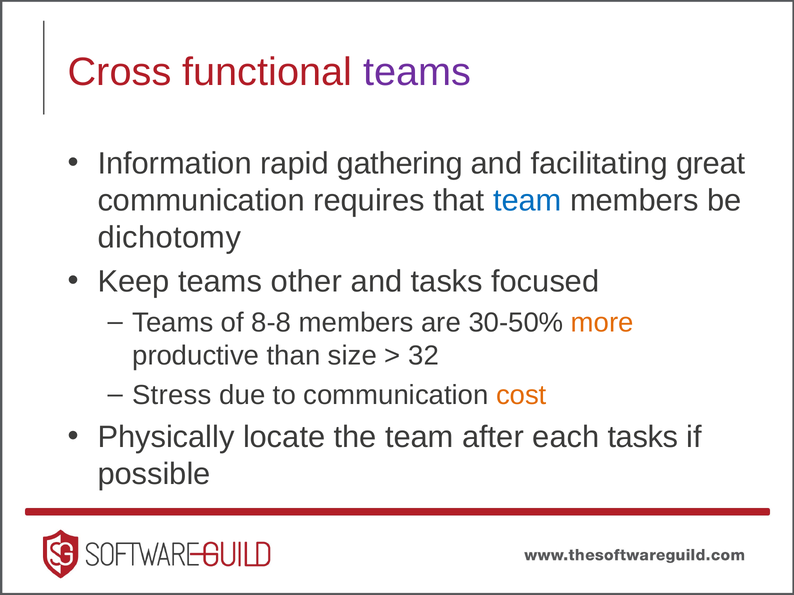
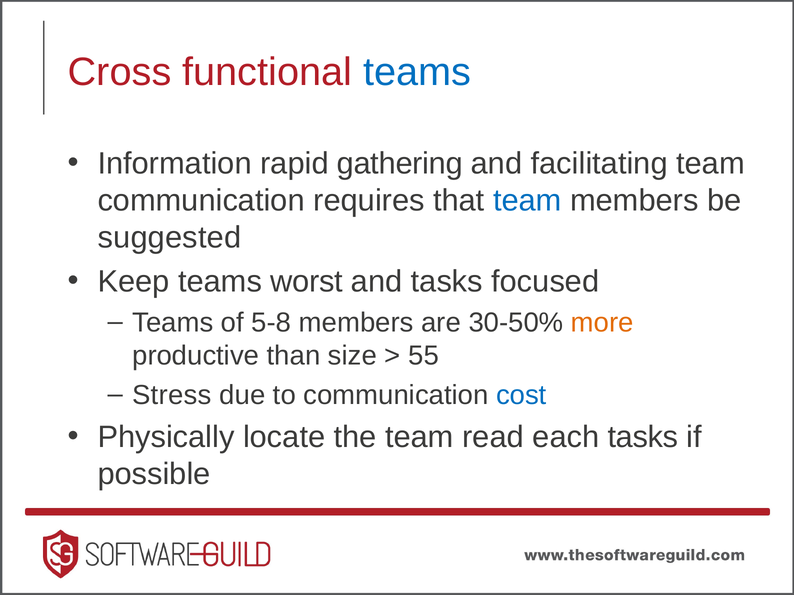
teams colour: purple -> blue (417, 72)
facilitating great: great -> team (710, 164)
dichotomy: dichotomy -> suggested (169, 238)
other: other -> worst (307, 282)
8-8: 8-8 -> 5-8 (271, 323)
32: 32 -> 55 (424, 356)
cost colour: orange -> blue (521, 395)
after: after -> read (493, 438)
